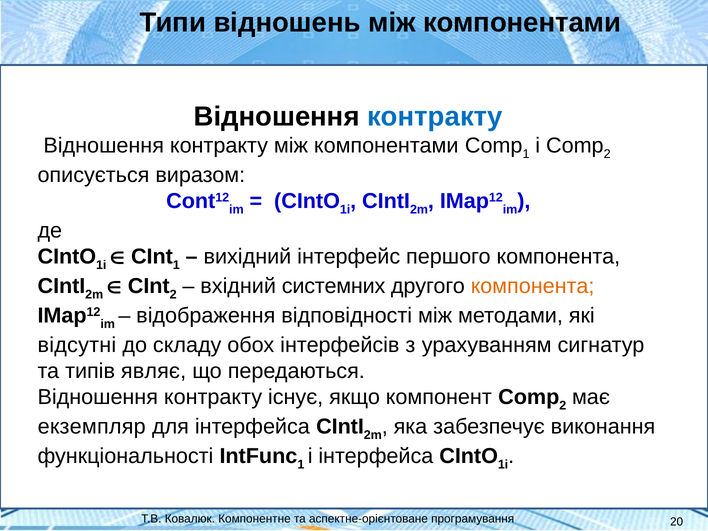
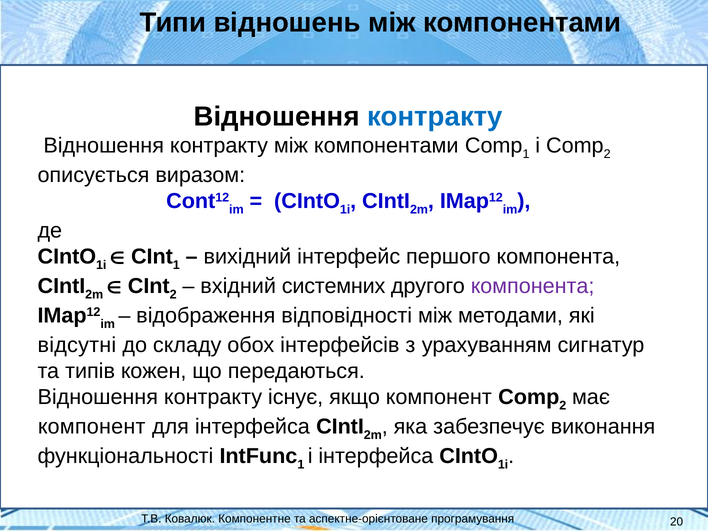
компонента colour: orange -> purple (533, 286)
являє: являє -> кожен (154, 371)
екземпляр: екземпляр -> компонент (92, 427)
